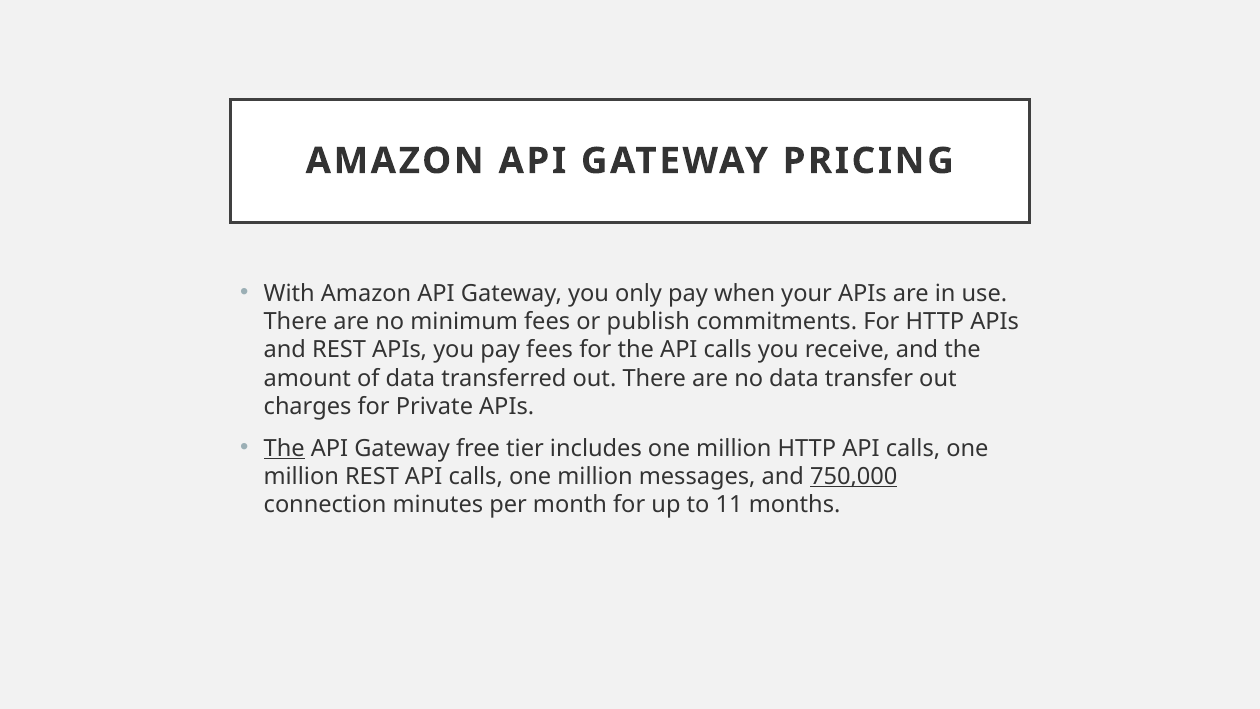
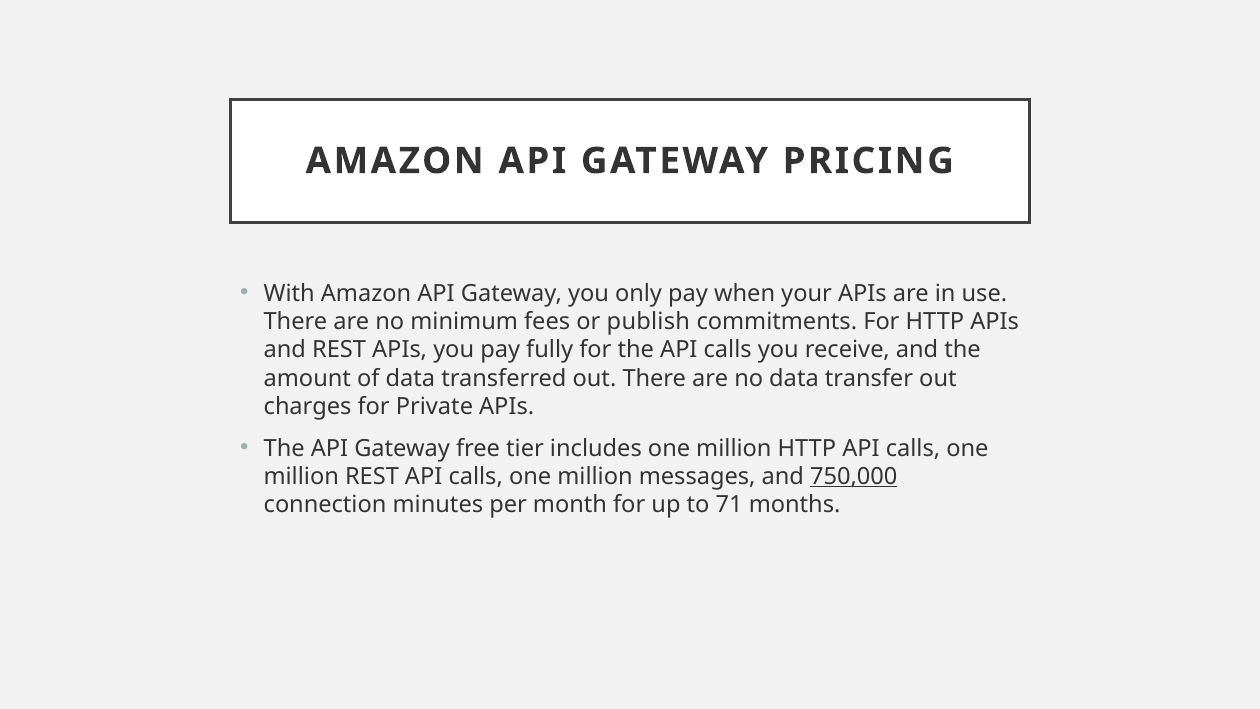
pay fees: fees -> fully (550, 350)
The underline: present -> none (284, 448)
11: 11 -> 71 (729, 505)
